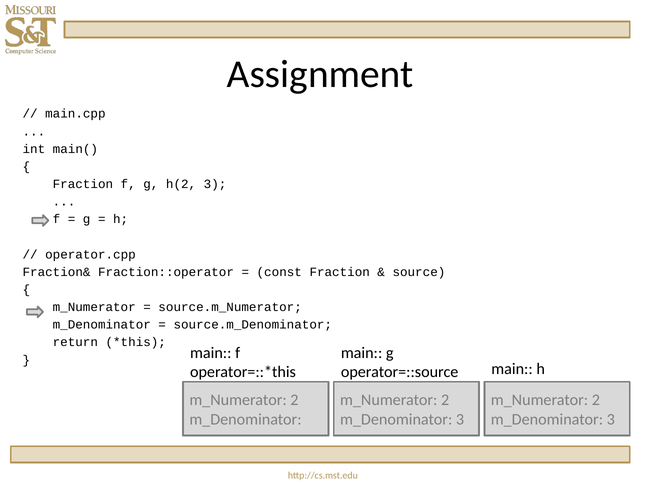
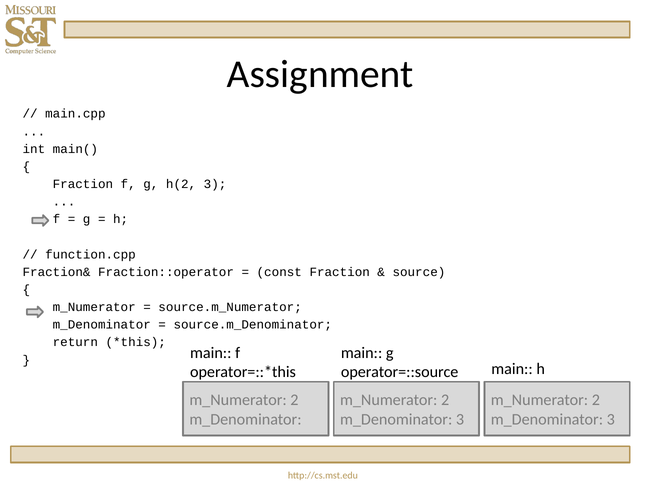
operator.cpp: operator.cpp -> function.cpp (90, 255)
